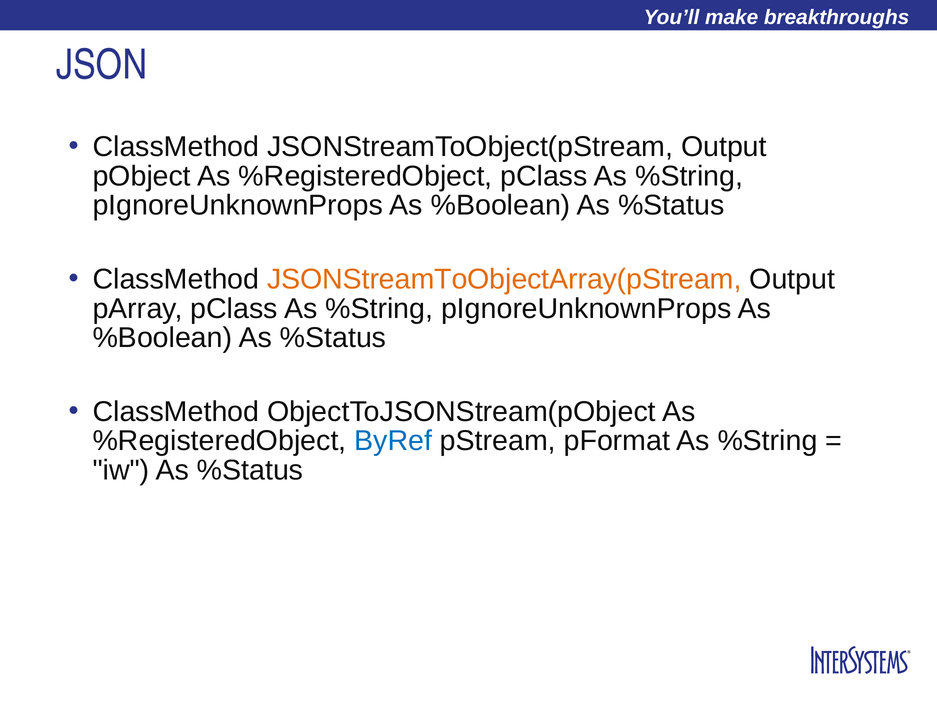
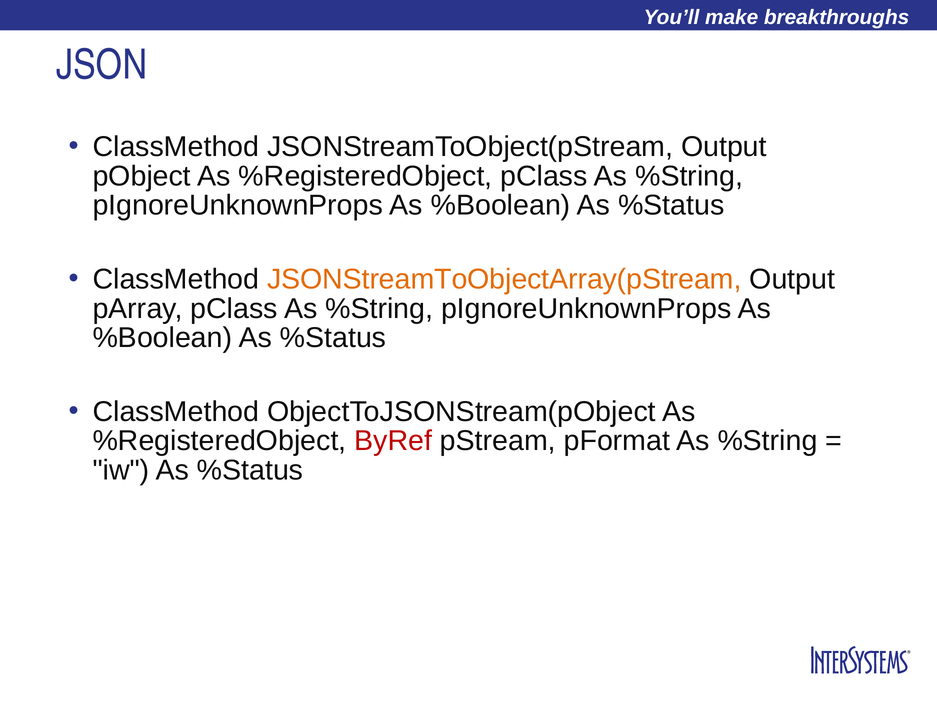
ByRef colour: blue -> red (393, 441)
